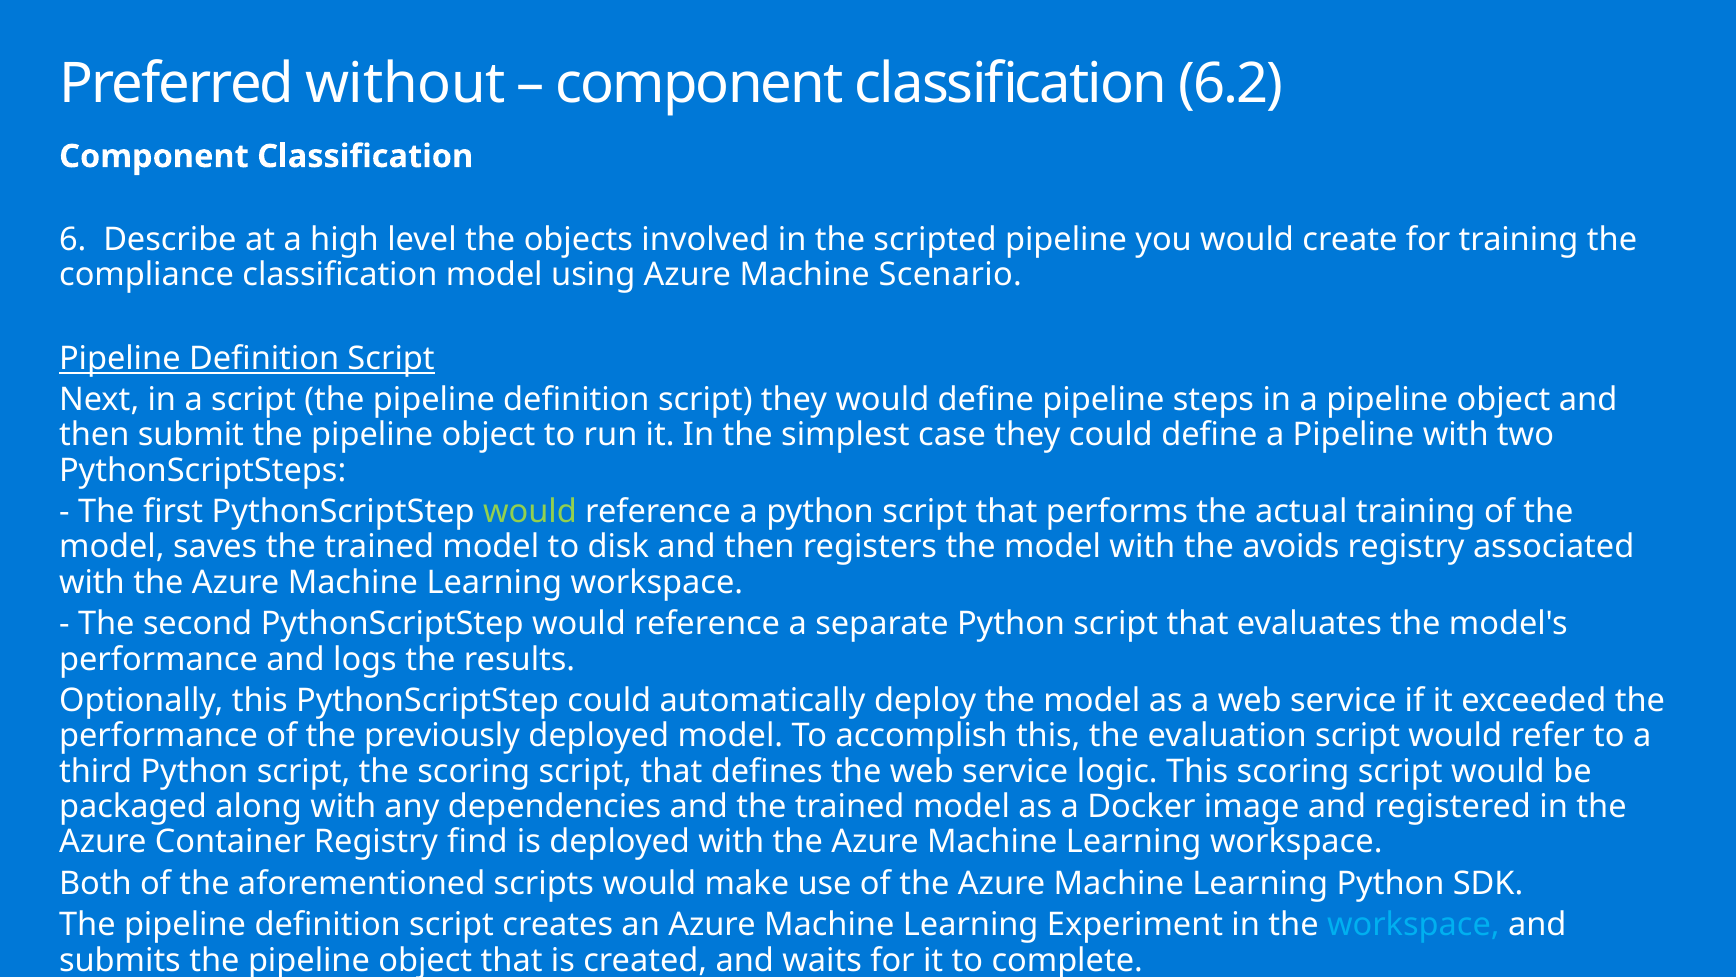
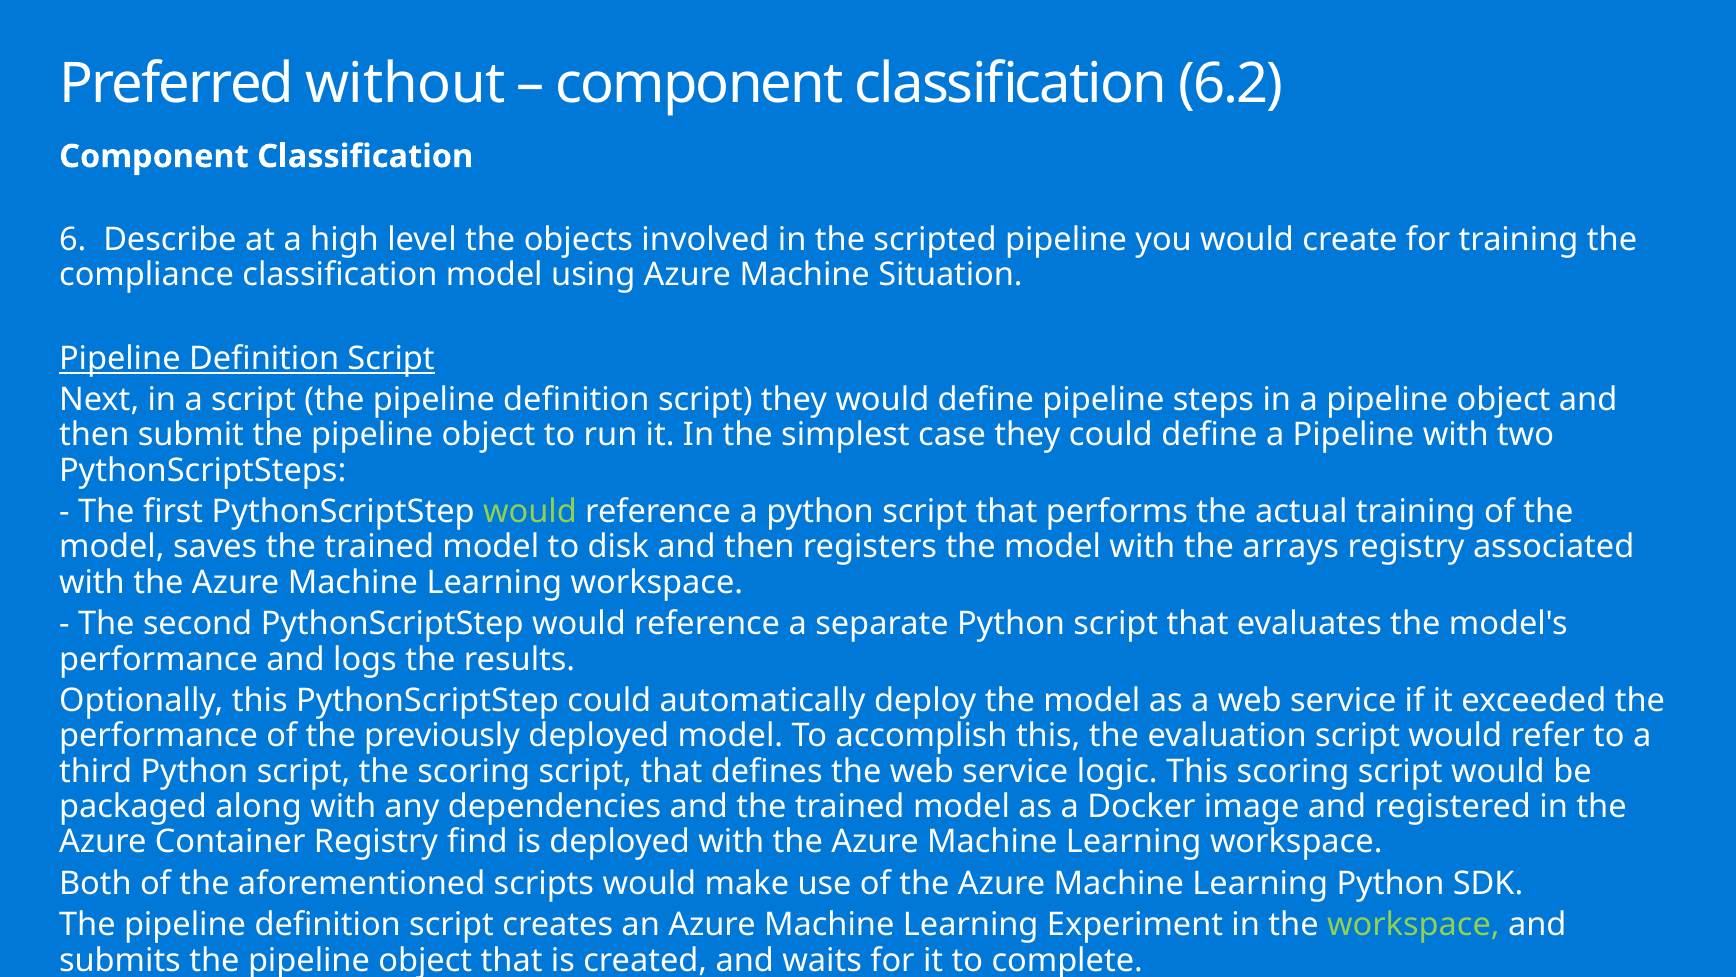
Scenario: Scenario -> Situation (950, 275)
avoids: avoids -> arrays (1291, 547)
workspace colour: light blue -> light green (1413, 925)
